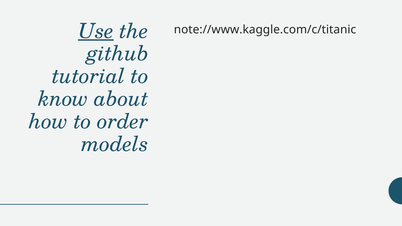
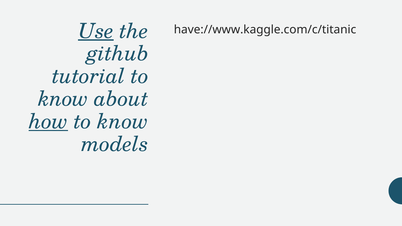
note://www.kaggle.com/c/titanic: note://www.kaggle.com/c/titanic -> have://www.kaggle.com/c/titanic (265, 30)
how underline: none -> present (48, 122)
order: order -> know (123, 122)
